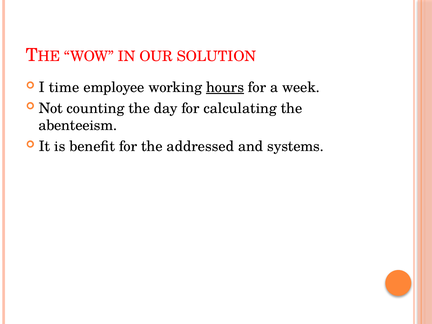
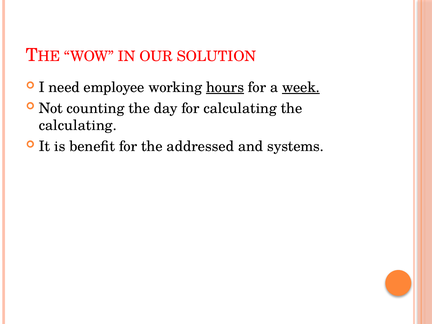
time: time -> need (64, 87)
week underline: none -> present (301, 87)
abenteeism: abenteeism -> calculating (78, 126)
